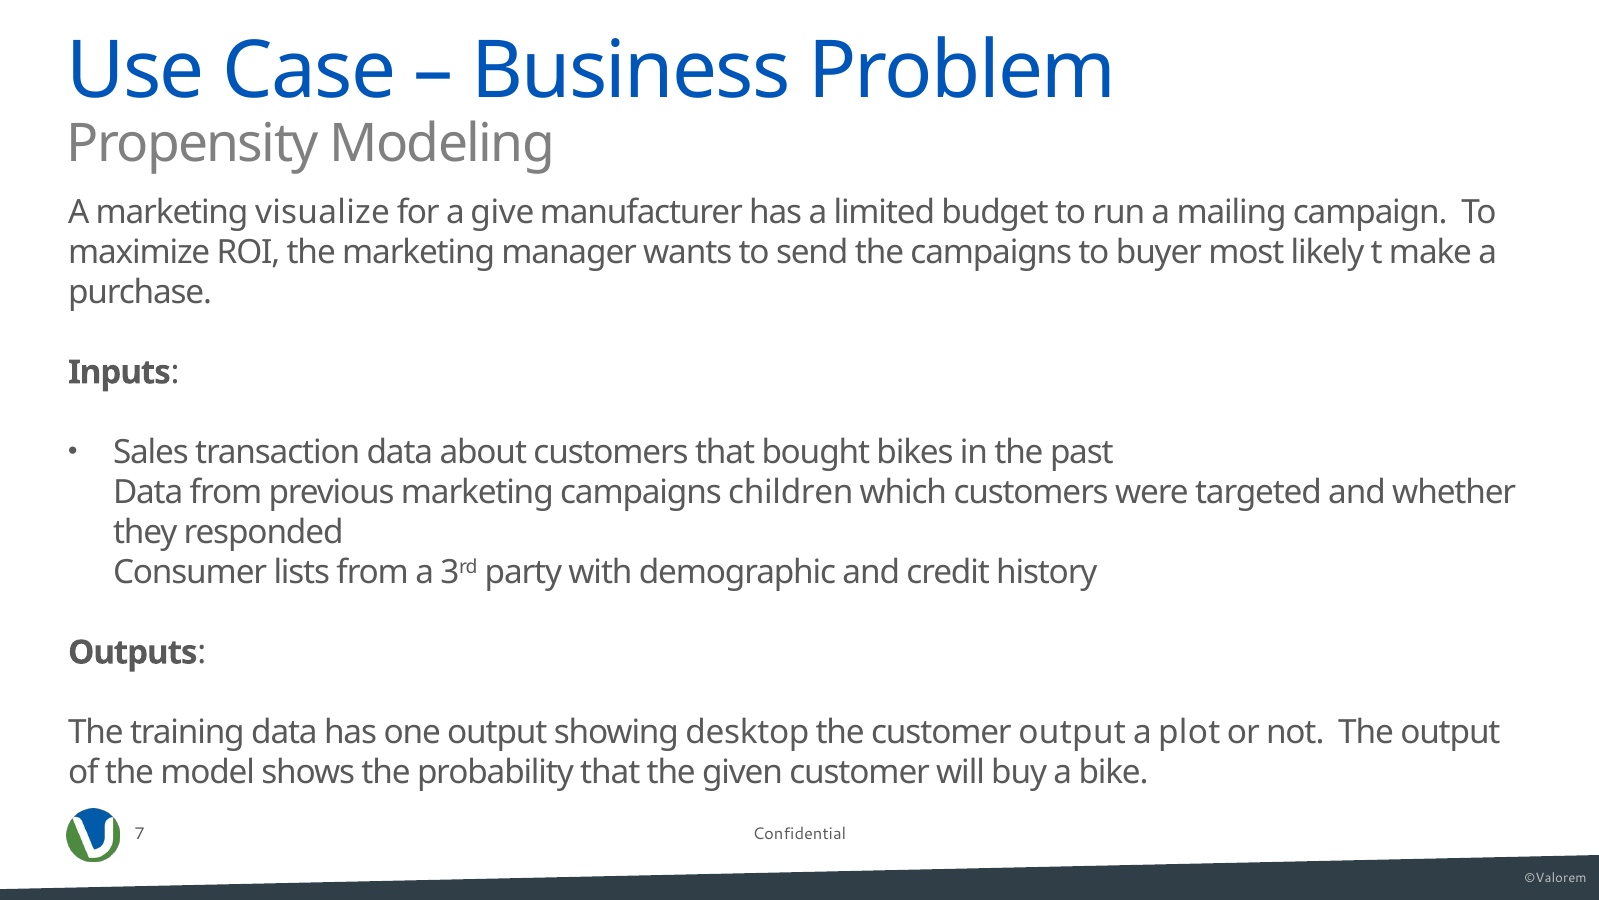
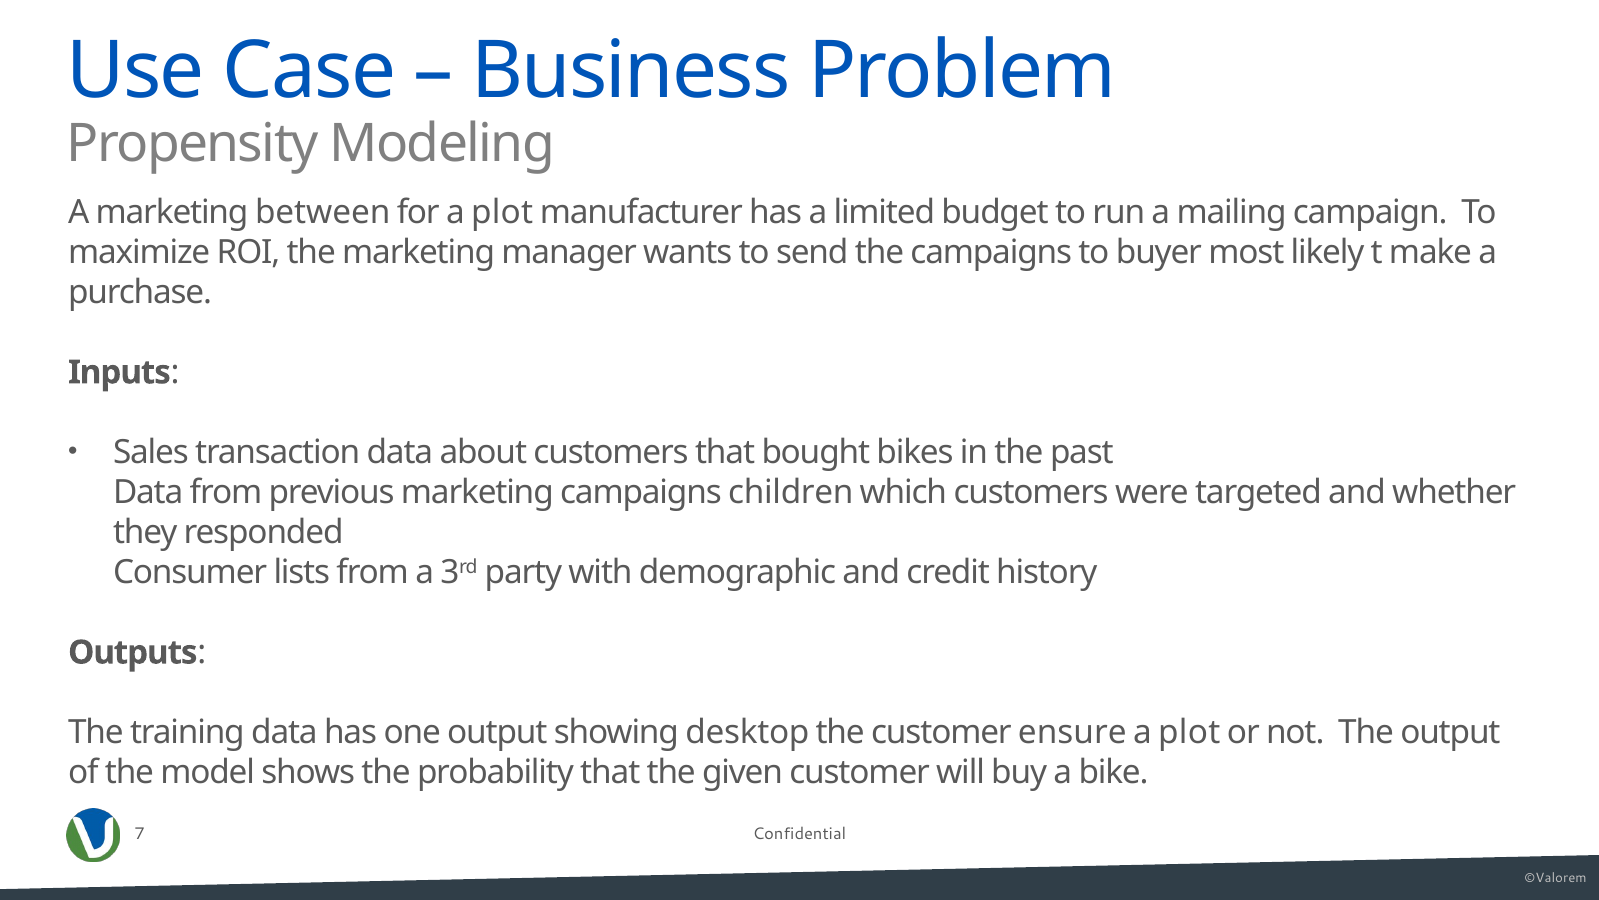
visualize: visualize -> between (323, 212)
for a give: give -> plot (502, 212)
customer output: output -> ensure (1072, 732)
